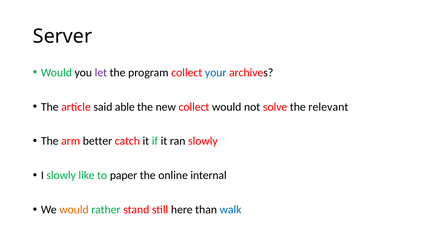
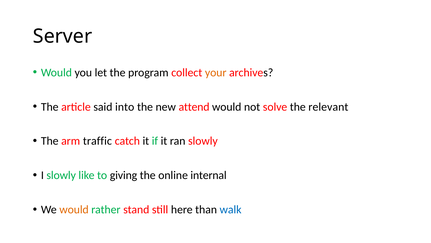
let colour: purple -> black (101, 72)
your colour: blue -> orange (216, 72)
able: able -> into (125, 107)
new collect: collect -> attend (194, 107)
better: better -> traffic (97, 141)
paper: paper -> giving (124, 175)
